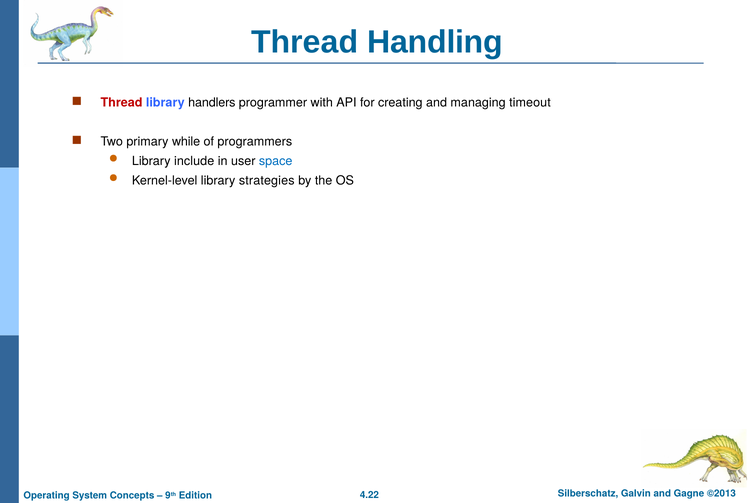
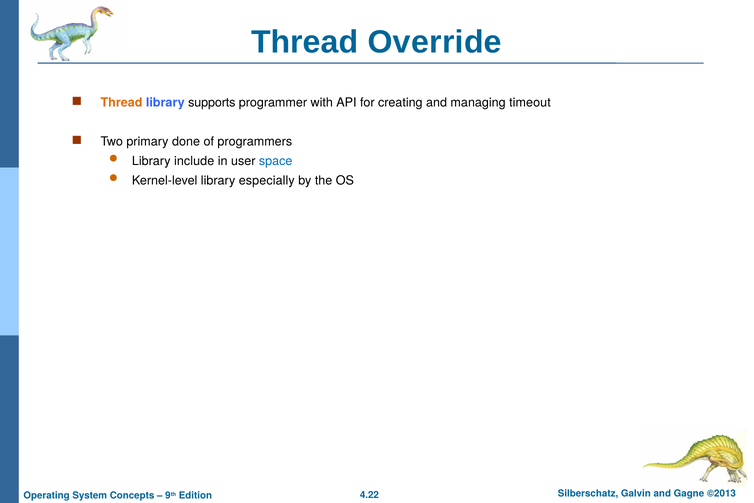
Handling: Handling -> Override (435, 42)
Thread colour: red -> orange (121, 102)
handlers: handlers -> supports (212, 102)
while: while -> done (186, 141)
strategies: strategies -> especially (267, 180)
